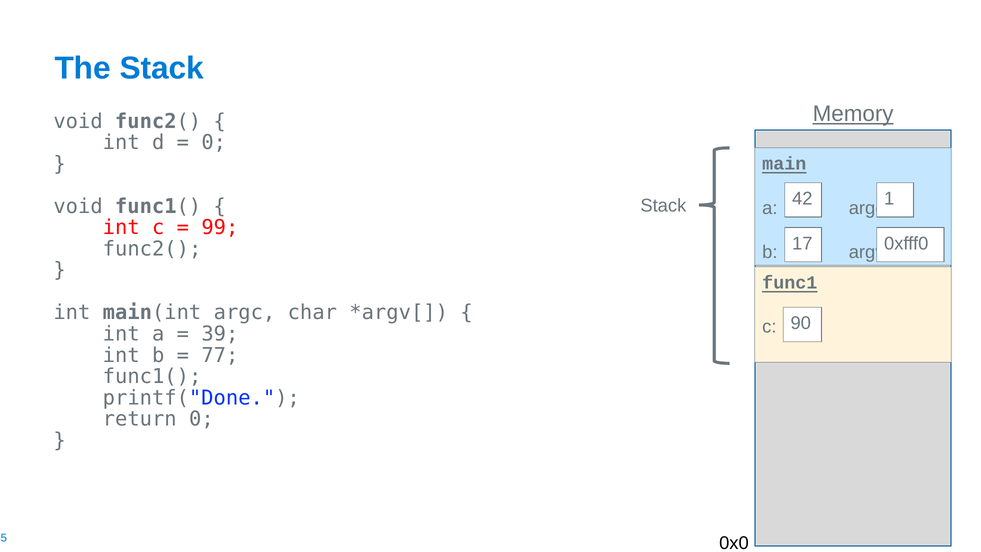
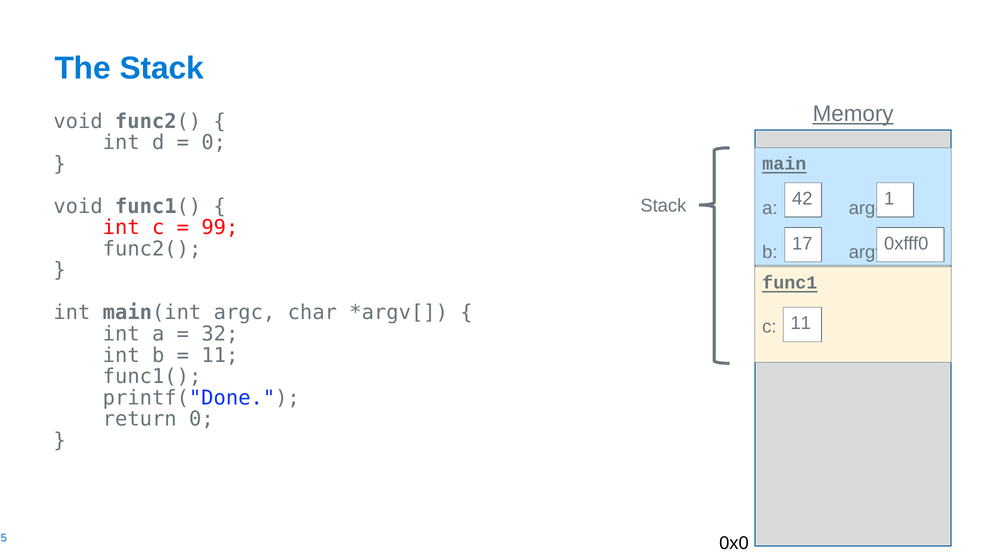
c 90: 90 -> 11 (801, 323)
39: 39 -> 32 (220, 334)
77: 77 -> 11 (220, 355)
